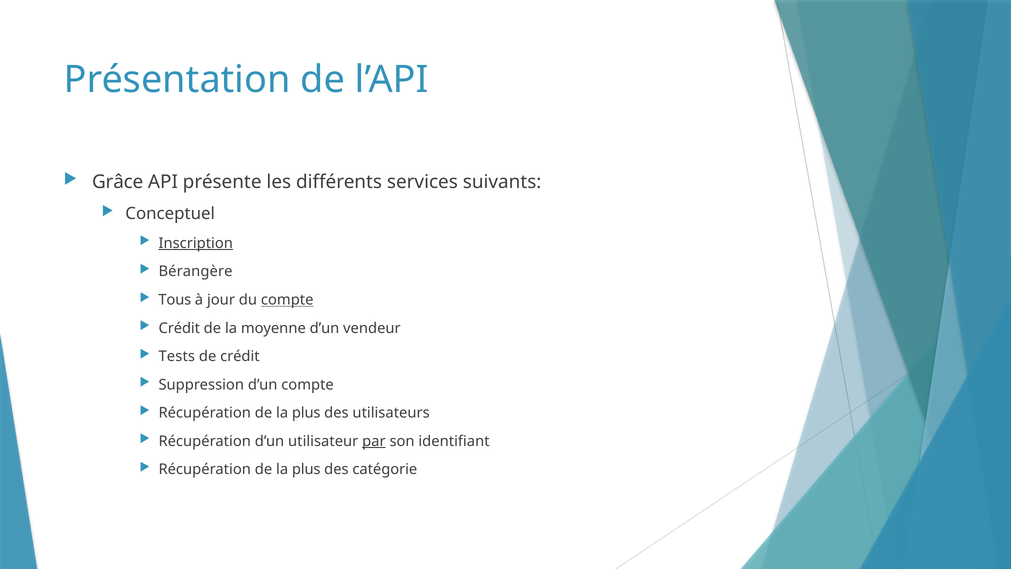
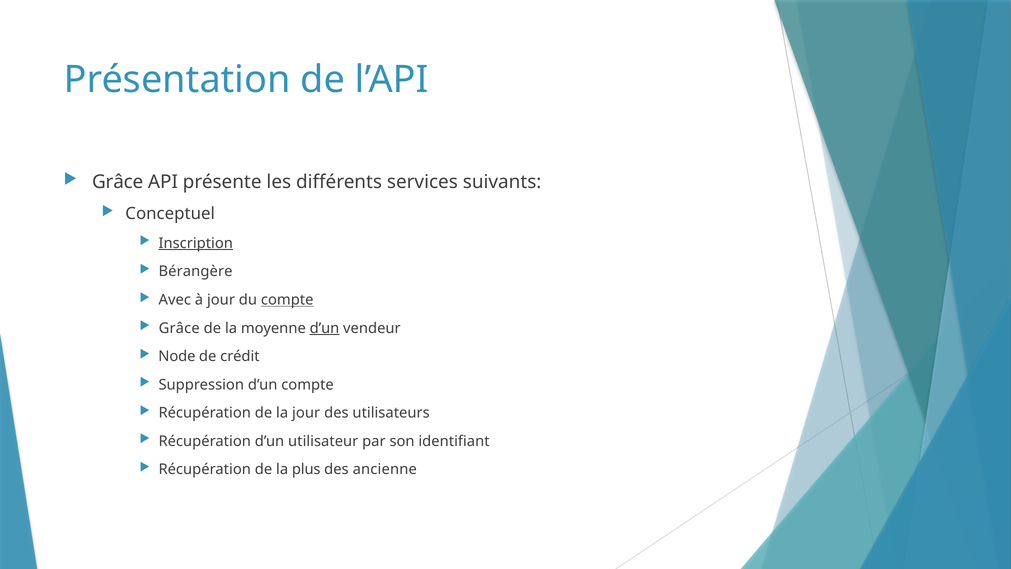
Tous: Tous -> Avec (175, 300)
Crédit: Crédit -> Grâce (179, 328)
d’un underline: none -> present (324, 328)
Tests: Tests -> Node (177, 356)
plus: plus -> jour (306, 413)
par underline: present -> none (374, 441)
catégorie: catégorie -> ancienne (385, 469)
